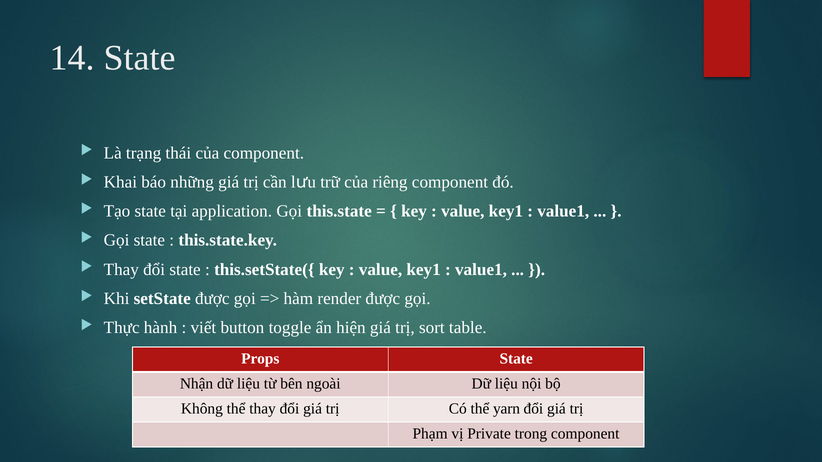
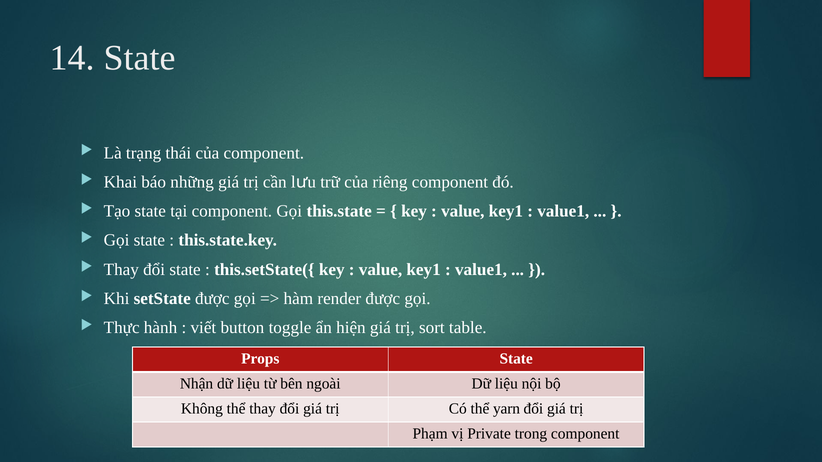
tại application: application -> component (232, 211)
